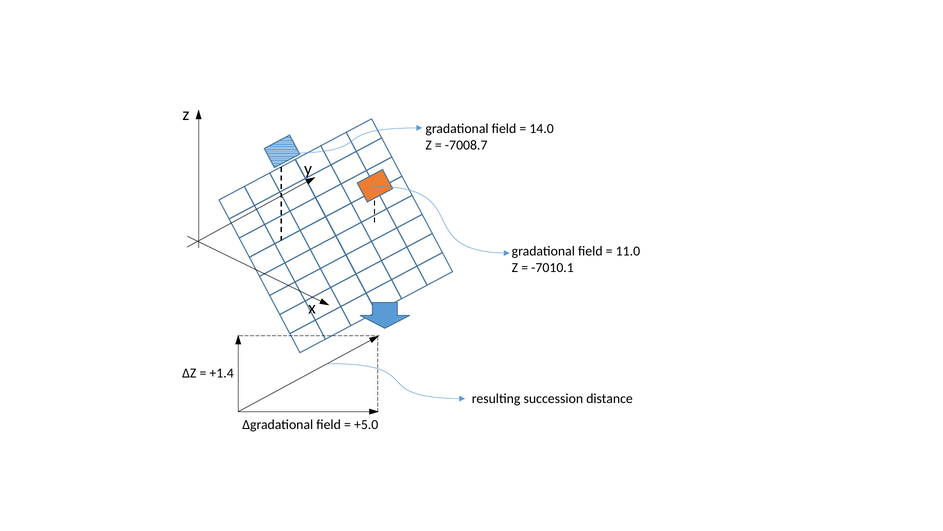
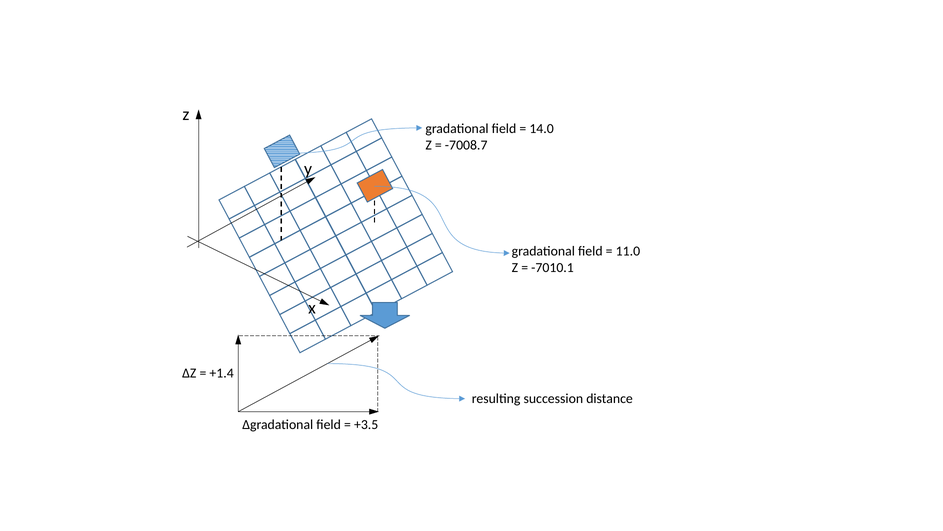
+5.0: +5.0 -> +3.5 (366, 424)
